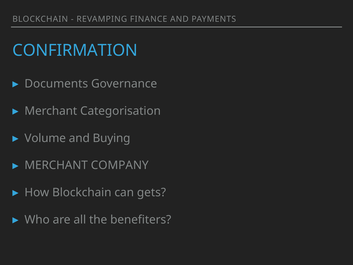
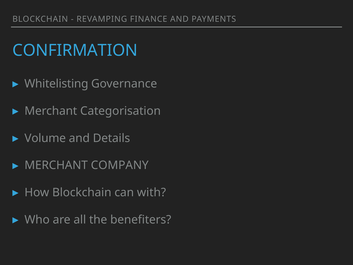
Documents: Documents -> Whitelisting (56, 84)
Buying: Buying -> Details (111, 138)
gets: gets -> with (151, 192)
